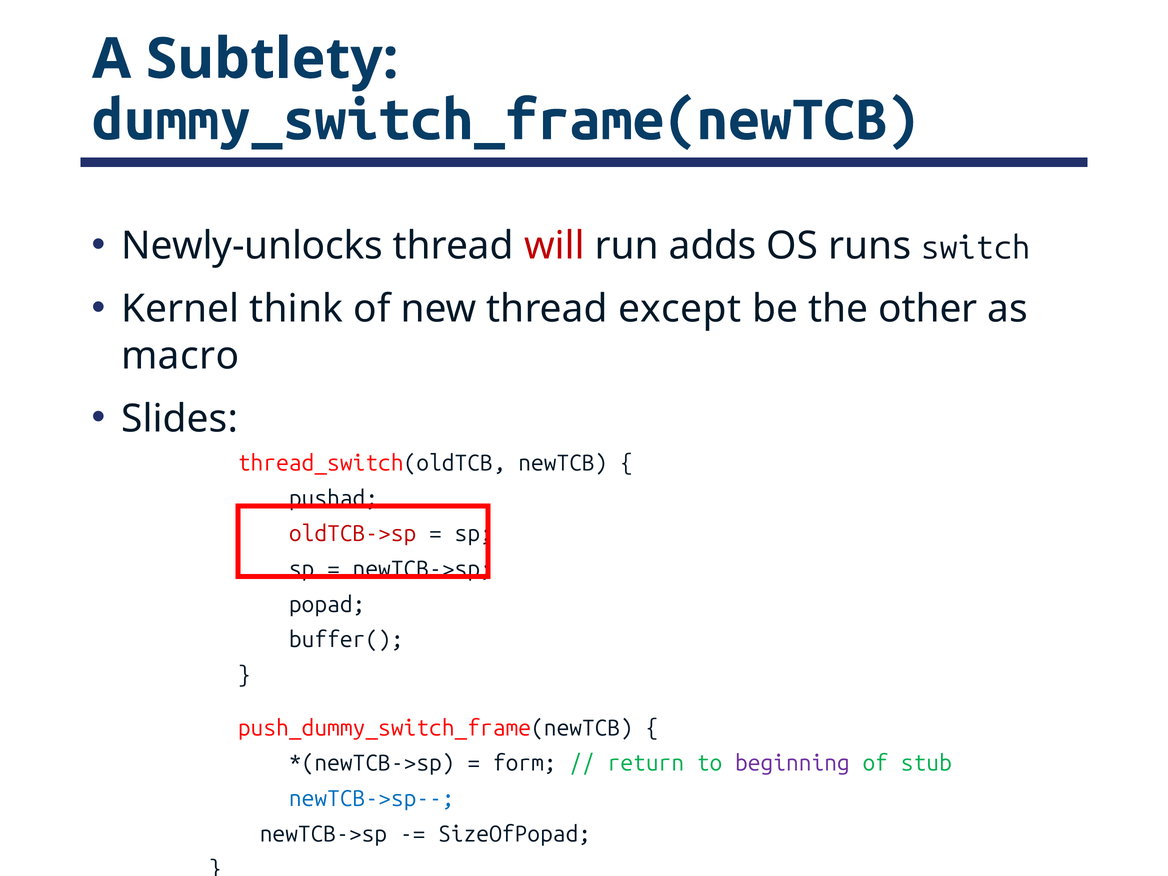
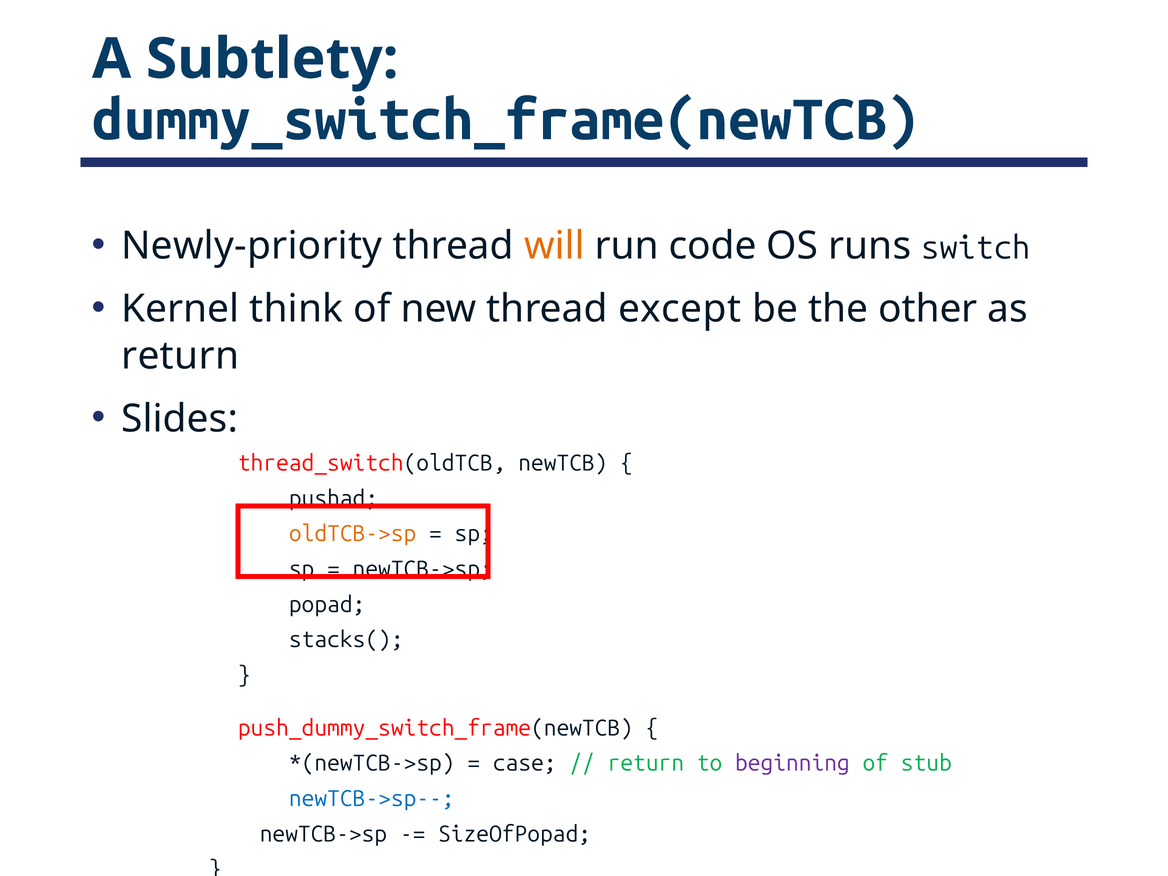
Newly-unlocks: Newly-unlocks -> Newly-priority (252, 246)
will colour: red -> orange (554, 246)
adds: adds -> code (713, 246)
macro: macro -> return (180, 356)
oldTCB->sp colour: red -> orange (353, 534)
buffer(: buffer( -> stacks( (346, 640)
form: form -> case (525, 763)
